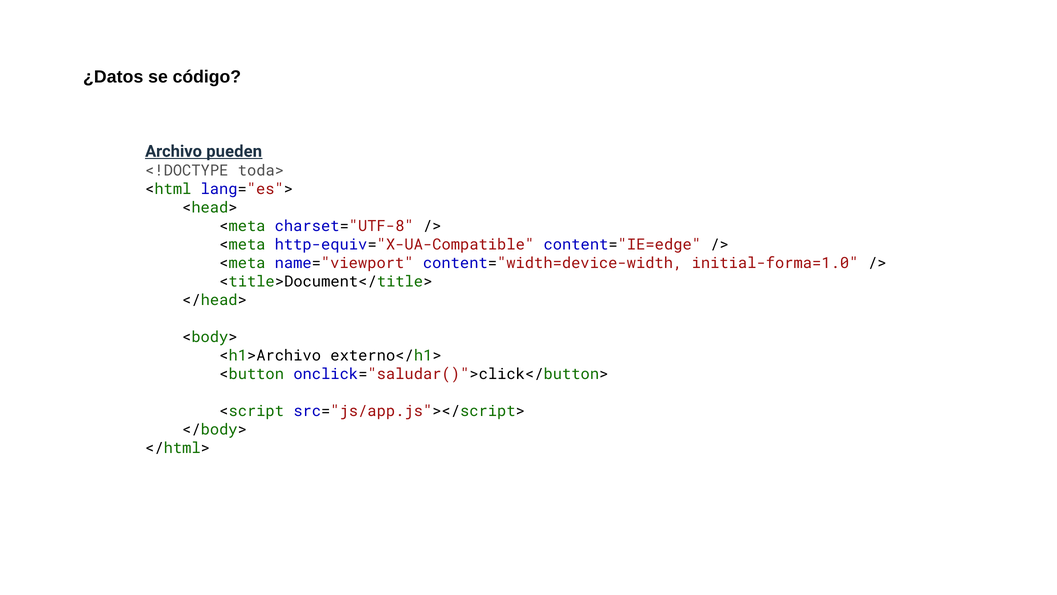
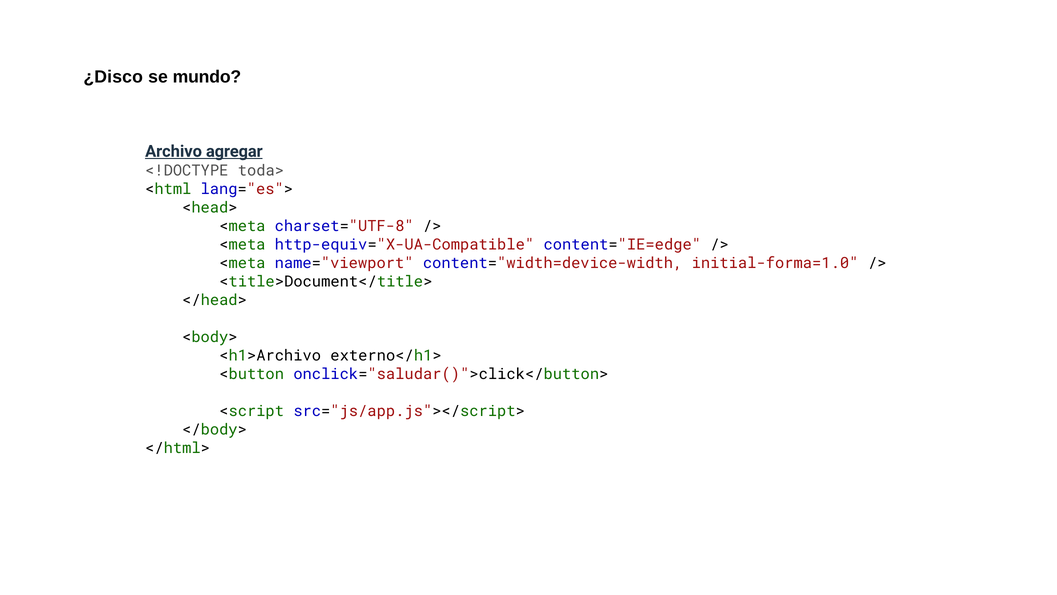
¿Datos: ¿Datos -> ¿Disco (113, 77)
código: código -> mundo (207, 77)
pueden: pueden -> agregar (234, 151)
